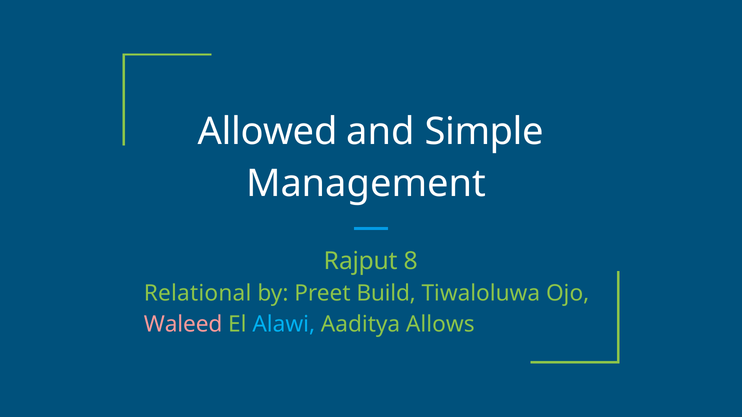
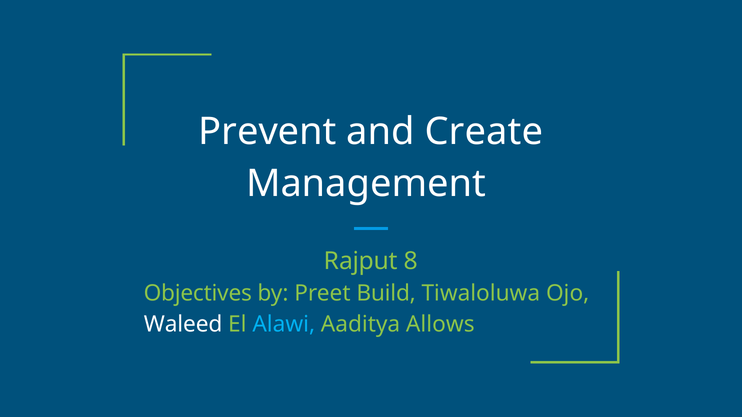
Allowed: Allowed -> Prevent (268, 132)
Simple: Simple -> Create (484, 132)
Relational: Relational -> Objectives (198, 294)
Waleed colour: pink -> white (183, 325)
